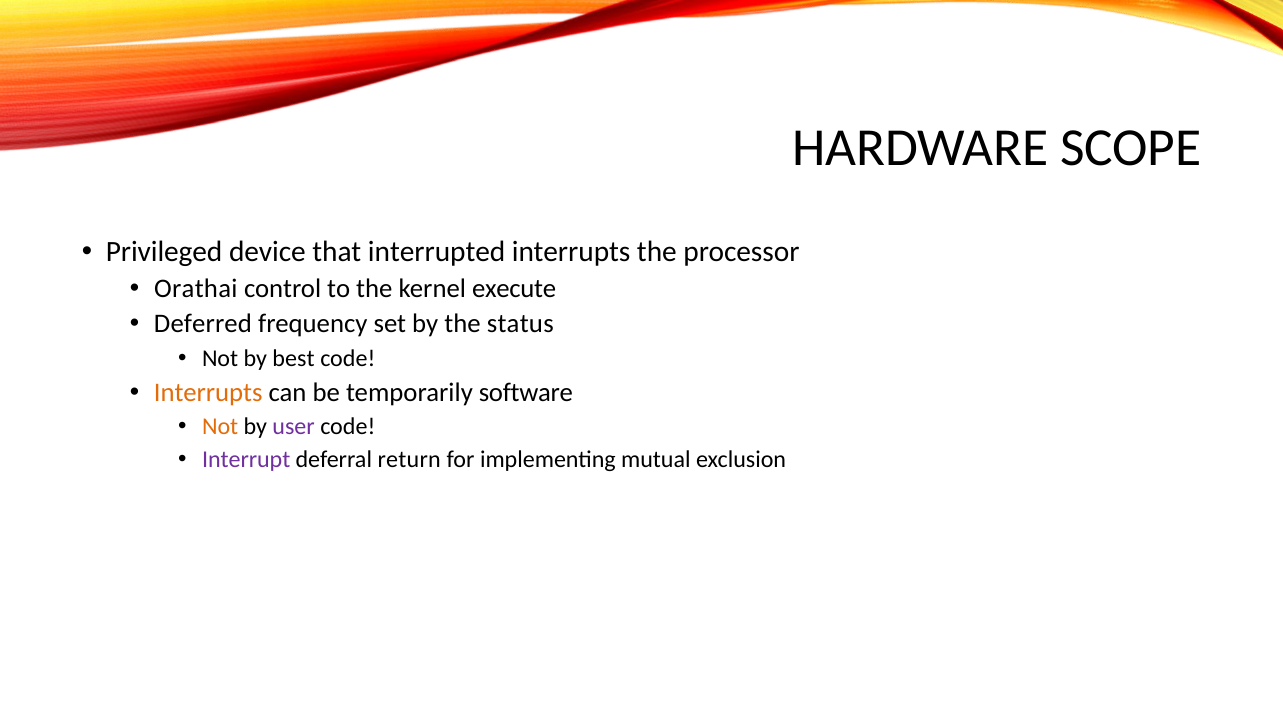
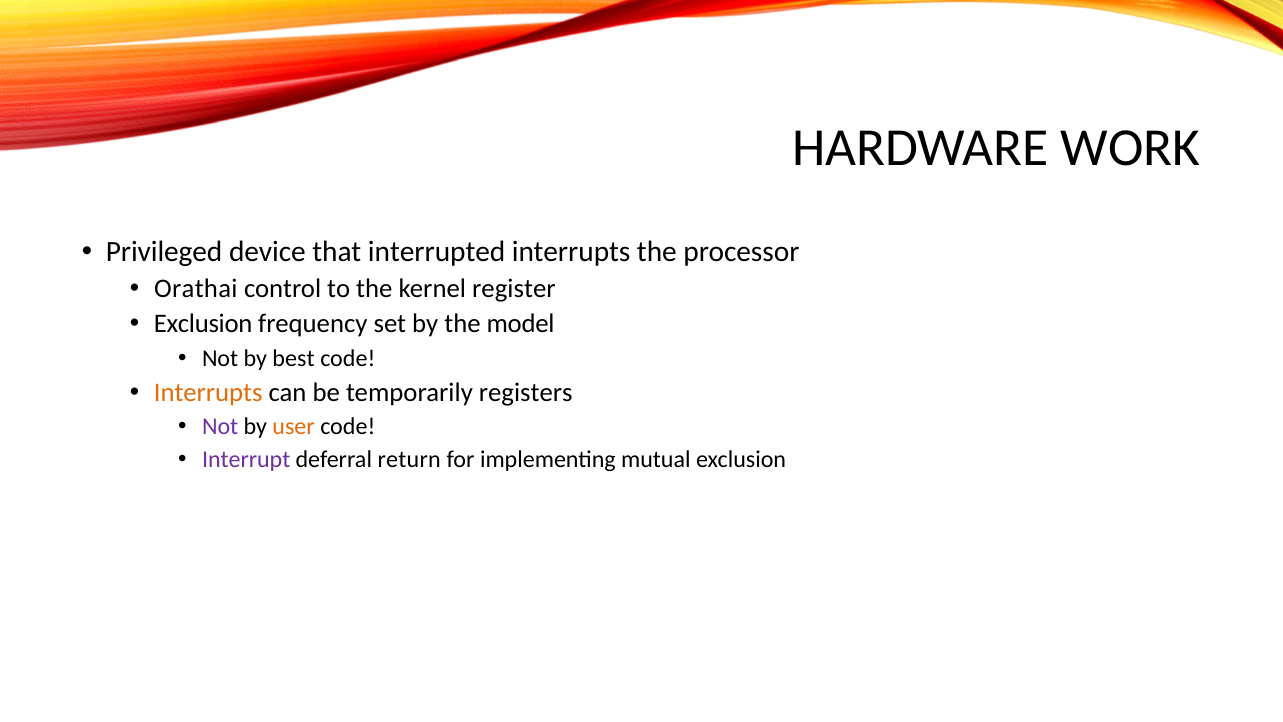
SCOPE: SCOPE -> WORK (1131, 148)
execute: execute -> register (514, 288)
Deferred: Deferred -> Exclusion (203, 324)
status: status -> model (521, 324)
software: software -> registers (526, 392)
Not colour: orange -> purple (220, 426)
user colour: purple -> orange (294, 426)
